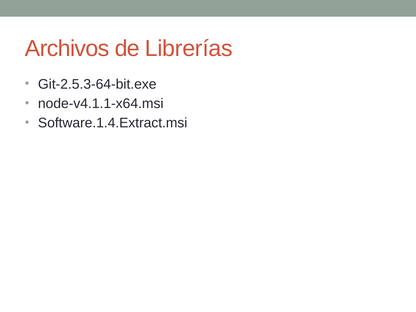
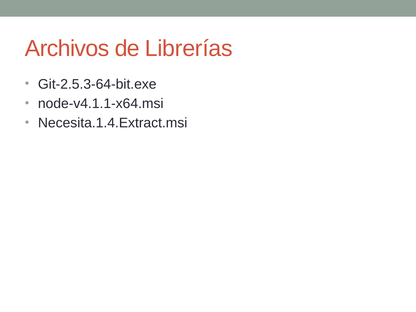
Software.1.4.Extract.msi: Software.1.4.Extract.msi -> Necesita.1.4.Extract.msi (113, 123)
